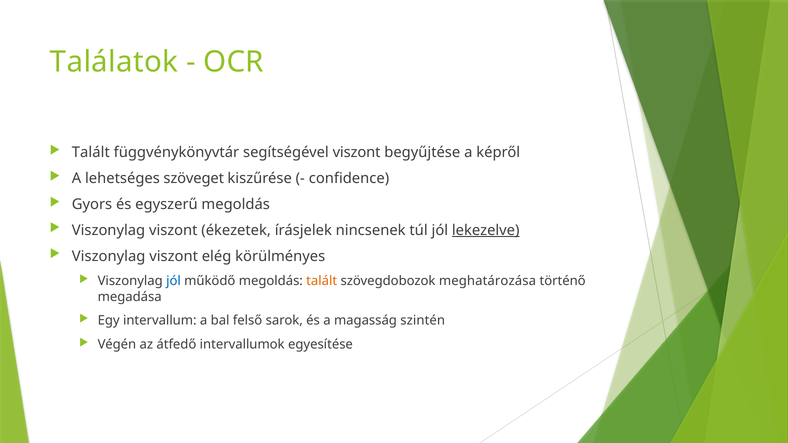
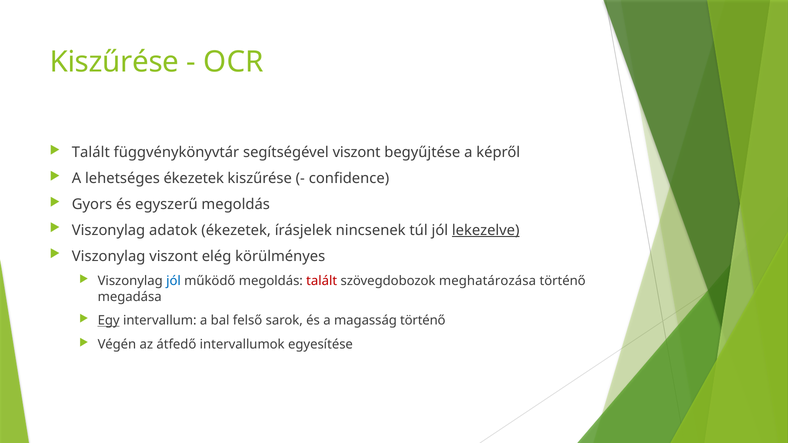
Találatok: Találatok -> Kiszűrése (114, 62)
lehetséges szöveget: szöveget -> ékezetek (194, 178)
viszont: viszont -> adatok (173, 230)
talált colour: orange -> red (322, 281)
Egy underline: none -> present (109, 321)
magasság szintén: szintén -> történő (423, 321)
